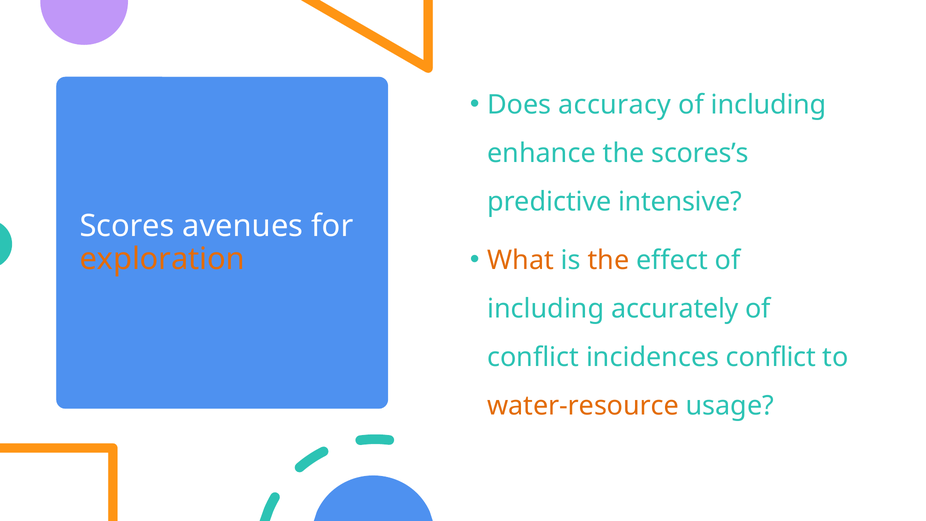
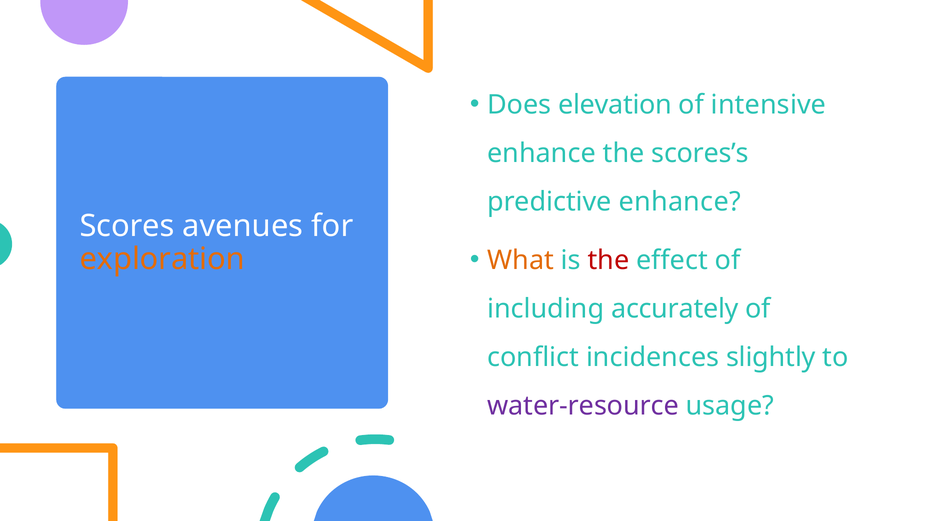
accuracy: accuracy -> elevation (615, 105)
including: including -> intensive (769, 105)
predictive intensive: intensive -> enhance (680, 202)
the colour: orange -> red (609, 260)
incidences conflict: conflict -> slightly (771, 357)
water-resource colour: orange -> purple (583, 406)
